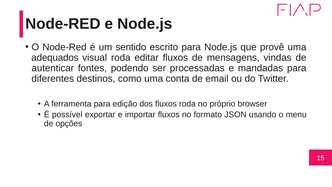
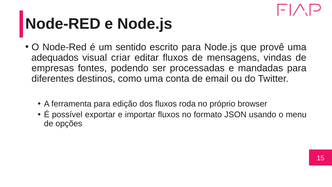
visual roda: roda -> criar (121, 58)
autenticar: autenticar -> empresas (53, 68)
